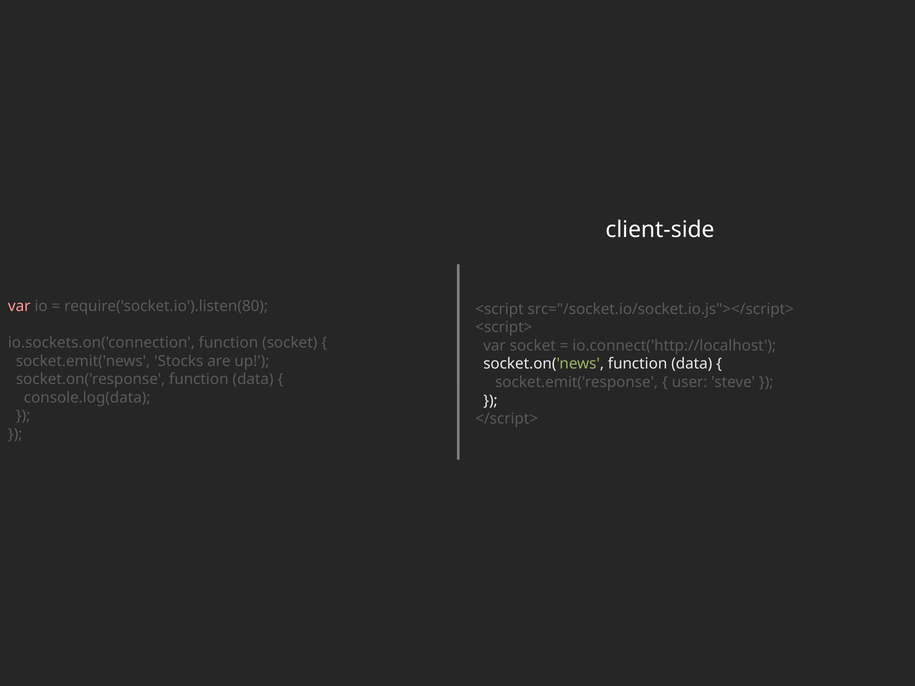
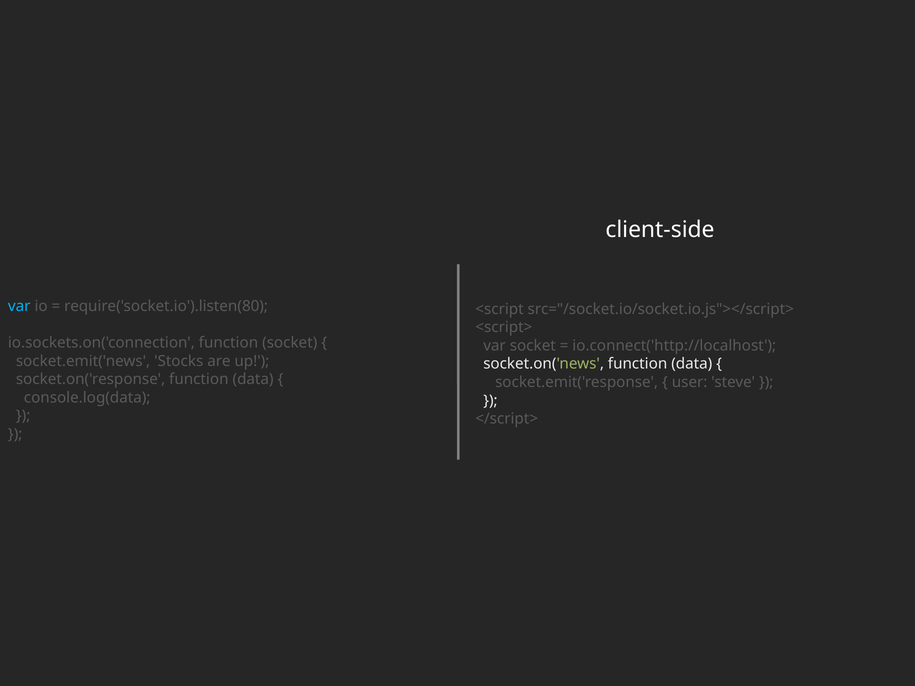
var colour: pink -> light blue (19, 306)
